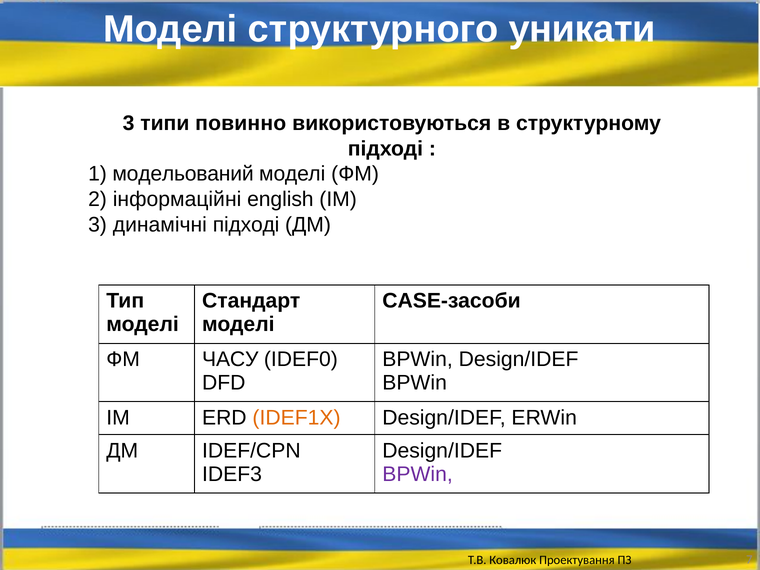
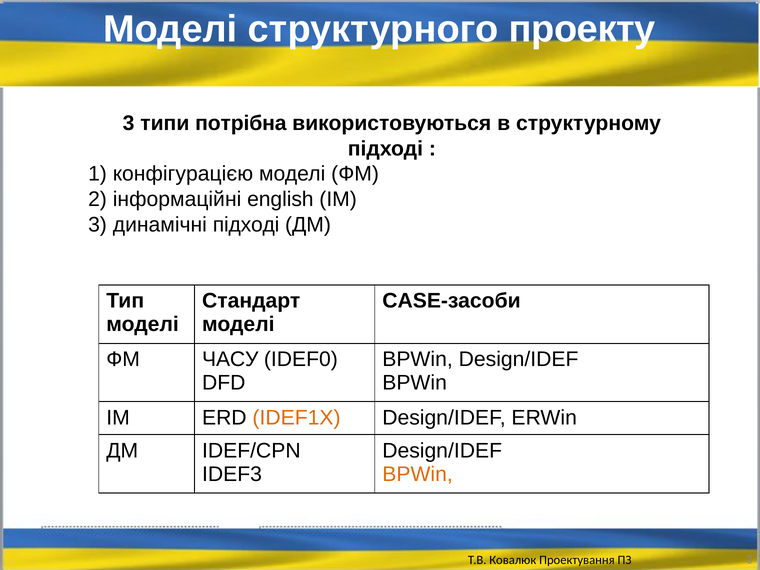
уникати: уникати -> проекту (582, 29)
повинно: повинно -> потрібна (241, 123)
модельований: модельований -> конфігурацією (183, 174)
BPWin colour: purple -> orange (418, 474)
7: 7 -> 3 (749, 559)
